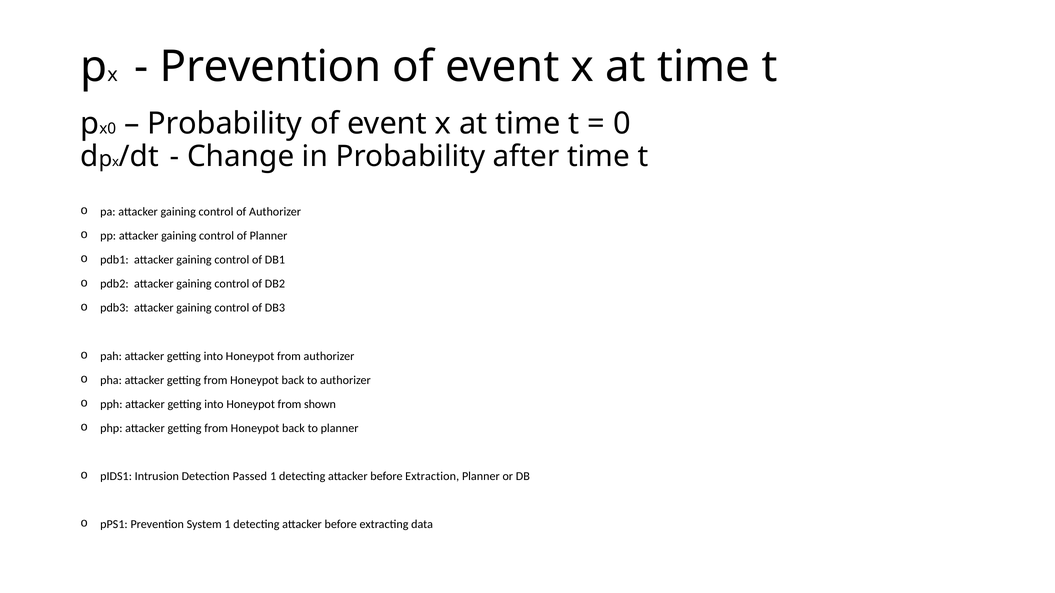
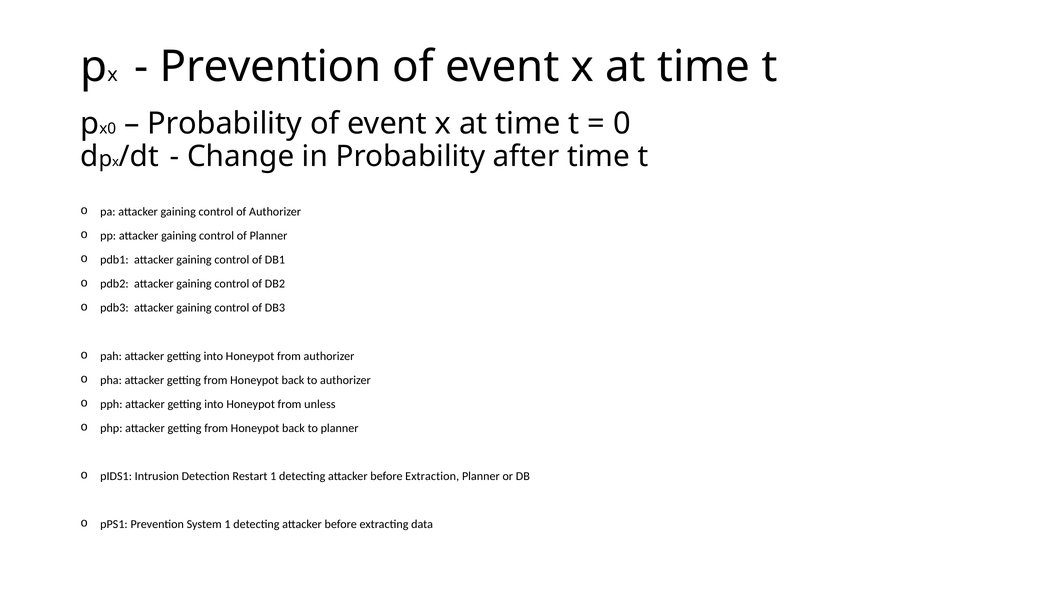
shown: shown -> unless (320, 404)
Passed: Passed -> Restart (250, 477)
